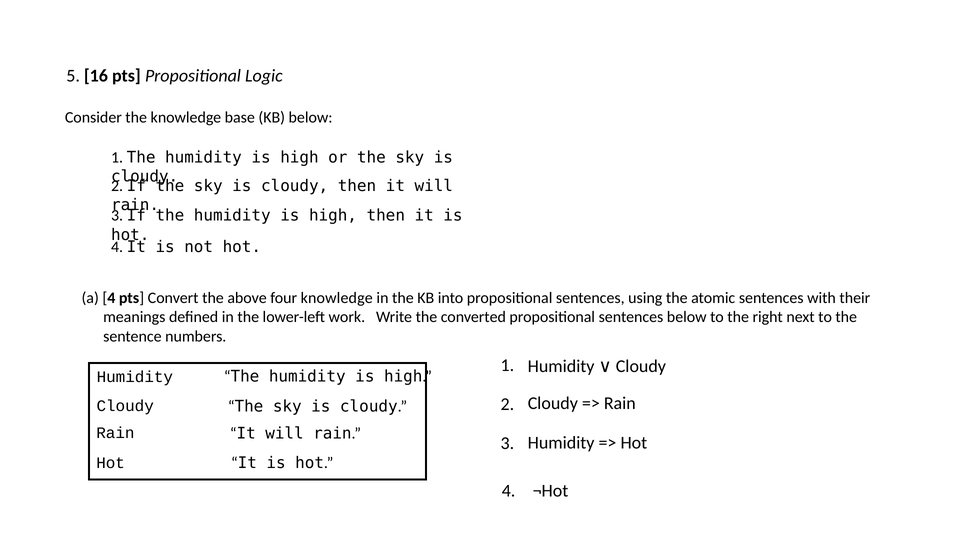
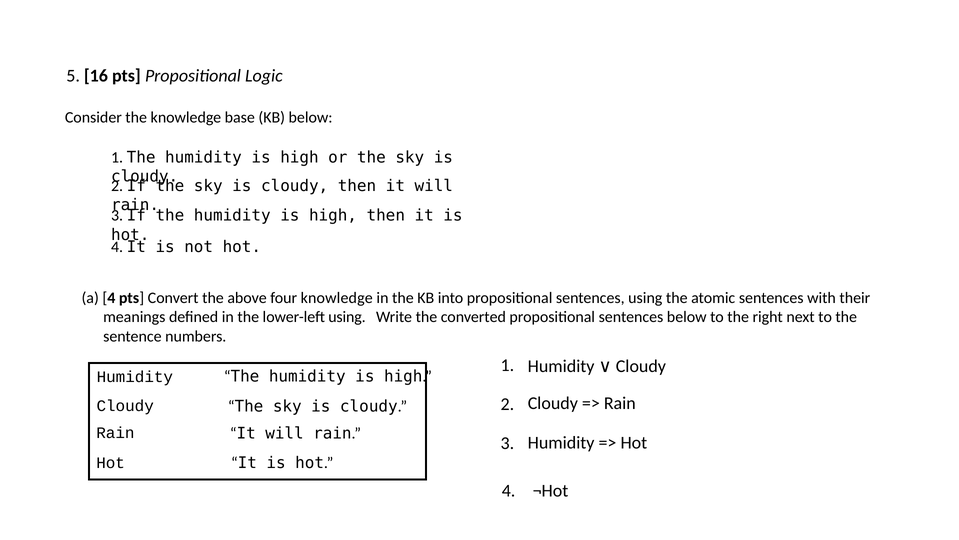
lower-left work: work -> using (347, 317)
